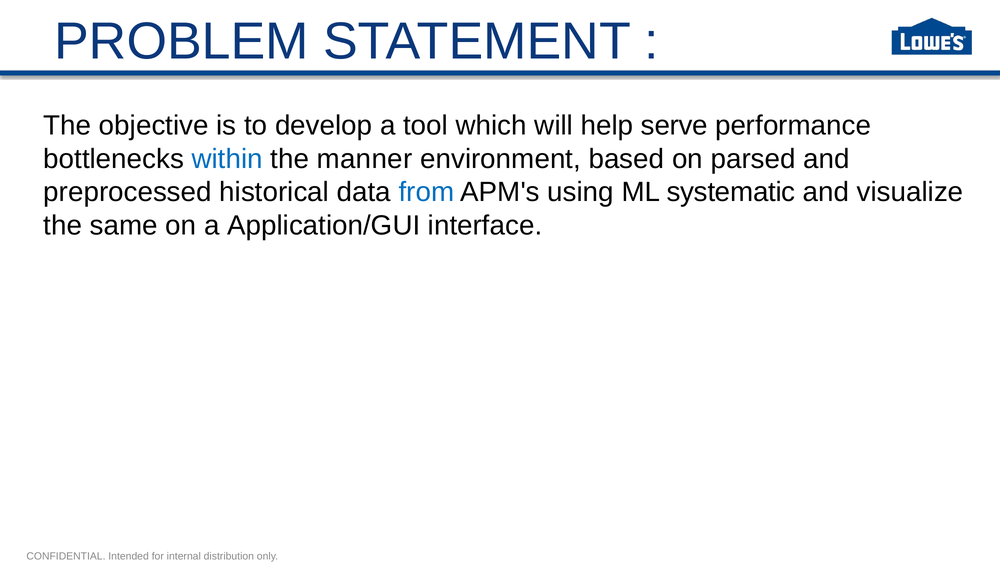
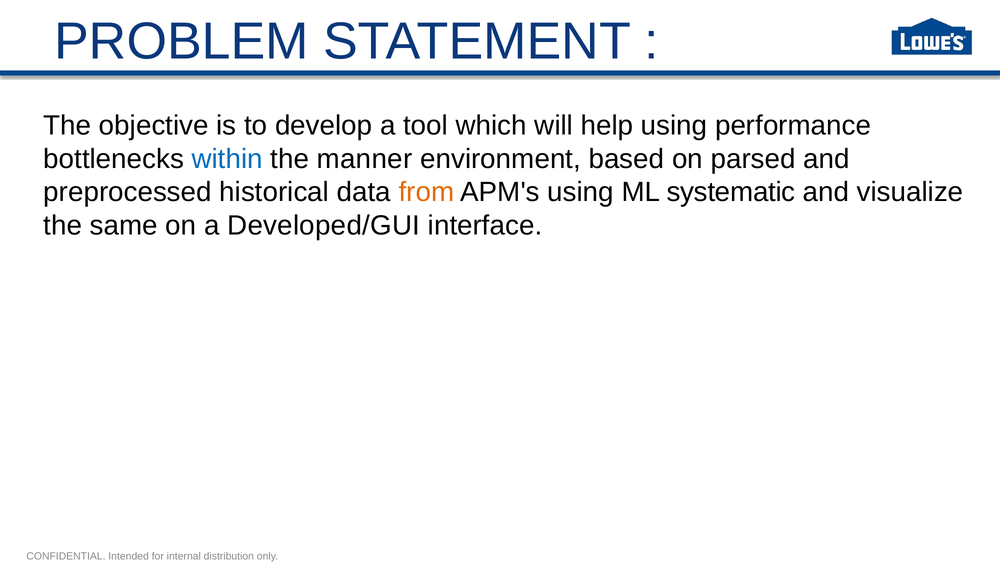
help serve: serve -> using (674, 125)
from colour: blue -> orange (426, 192)
Application/GUI: Application/GUI -> Developed/GUI (324, 225)
